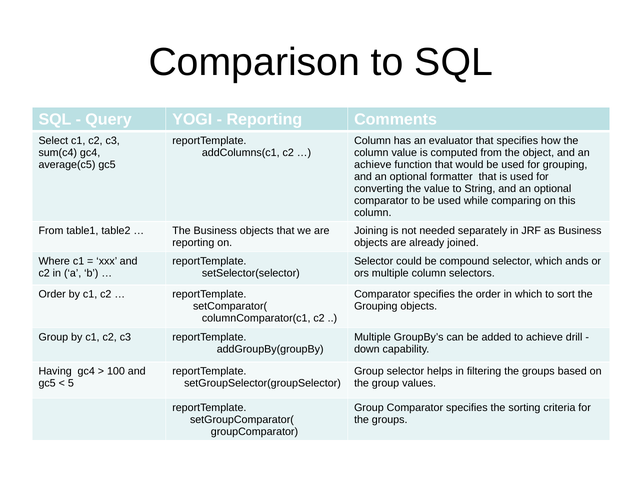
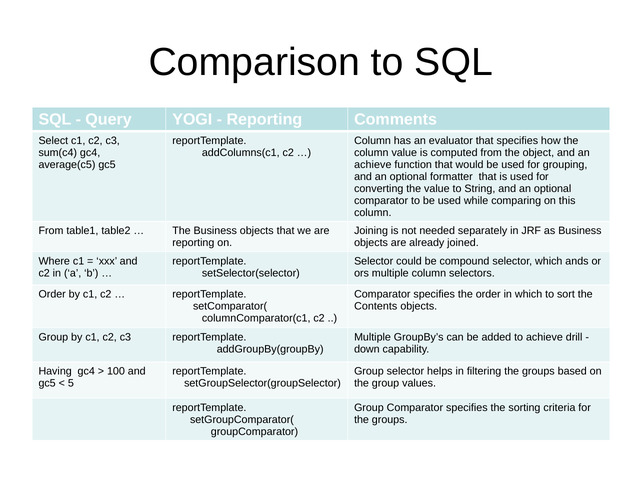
Grouping: Grouping -> Contents (376, 307)
